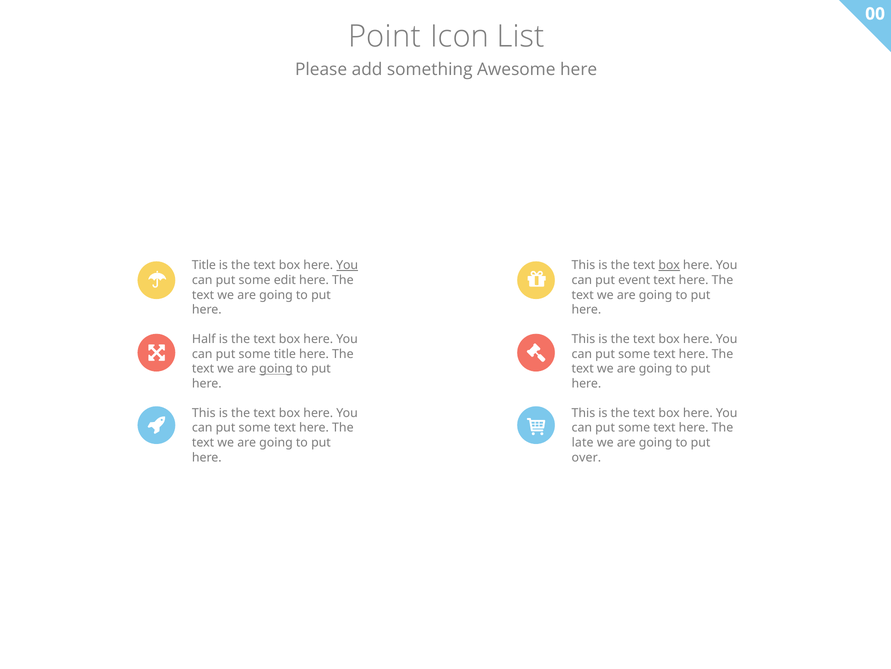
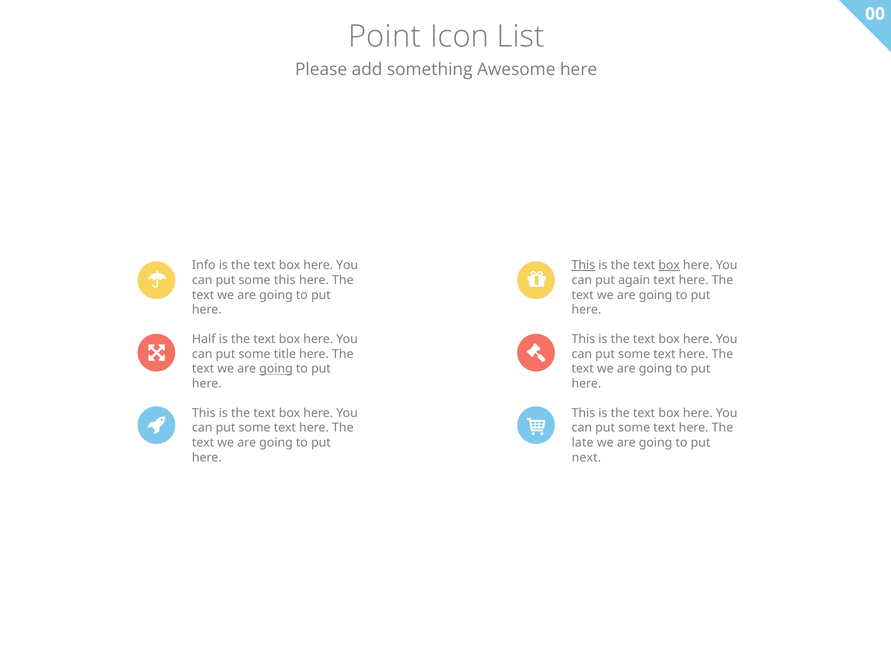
Title: Title -> Info (204, 265)
You underline: present -> none (347, 265)
This underline: none -> present (583, 265)
some edit: edit -> this (285, 280)
event: event -> again (634, 280)
over: over -> next (586, 457)
